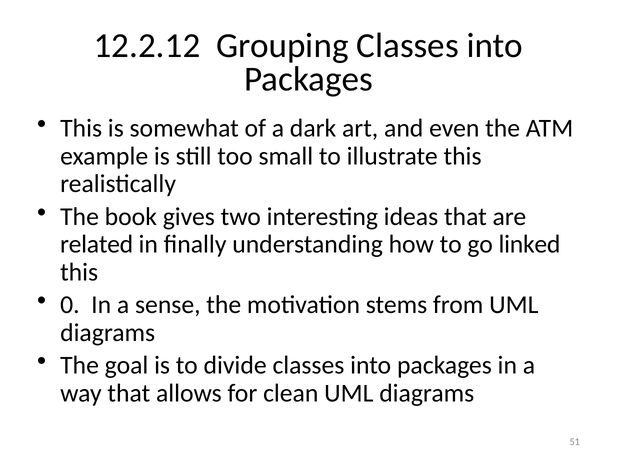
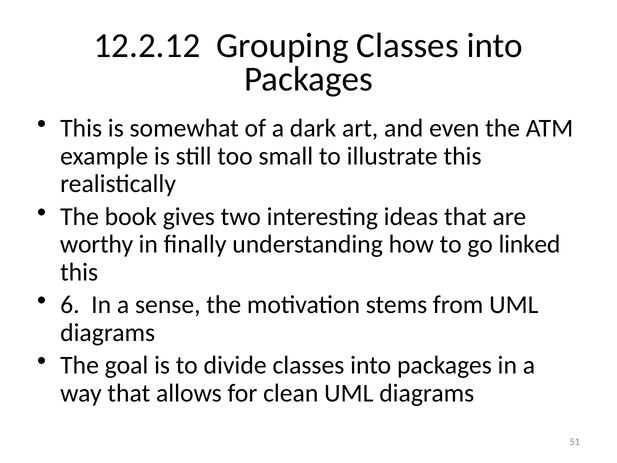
related: related -> worthy (97, 244)
0: 0 -> 6 (70, 305)
